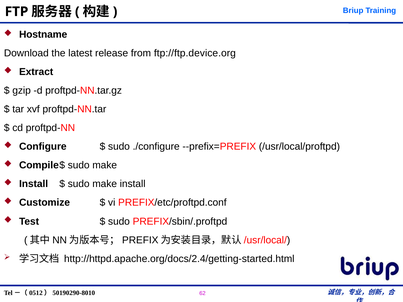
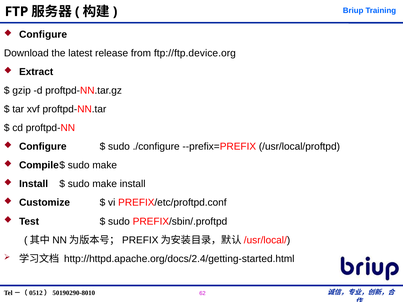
Hostname: Hostname -> Configure (43, 35)
